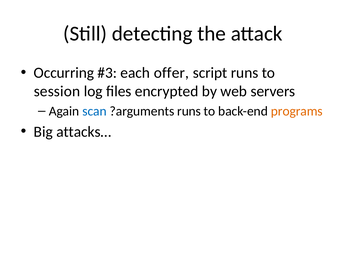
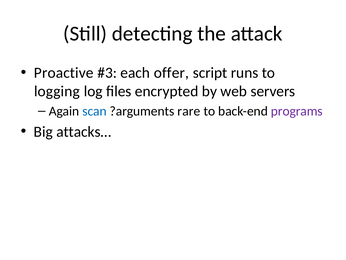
Occurring: Occurring -> Proactive (64, 73)
session: session -> logging (57, 91)
?arguments runs: runs -> rare (189, 111)
programs colour: orange -> purple (297, 111)
